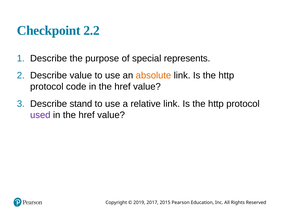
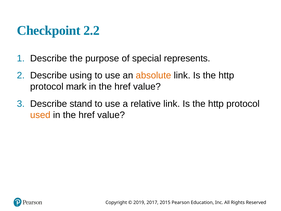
Describe value: value -> using (81, 75)
code: code -> mark (76, 87)
used colour: purple -> orange (40, 115)
